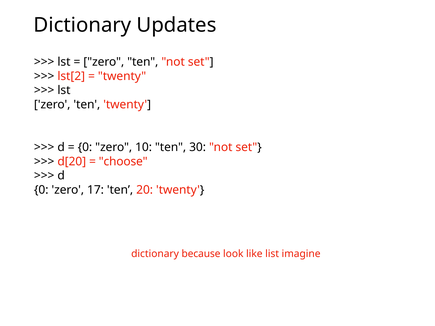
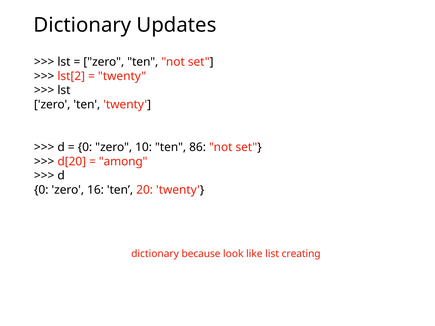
30: 30 -> 86 (198, 147)
choose: choose -> among (123, 162)
17: 17 -> 16 (96, 190)
imagine: imagine -> creating (301, 254)
